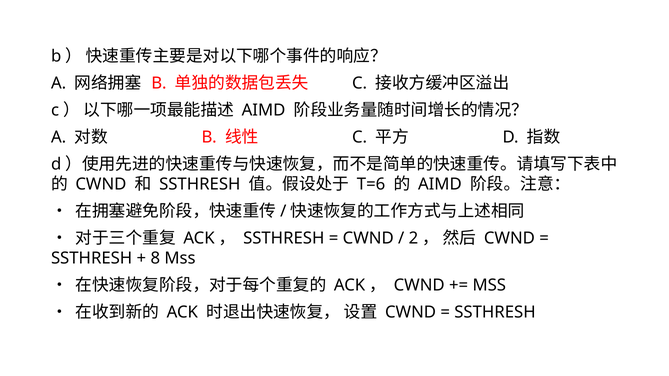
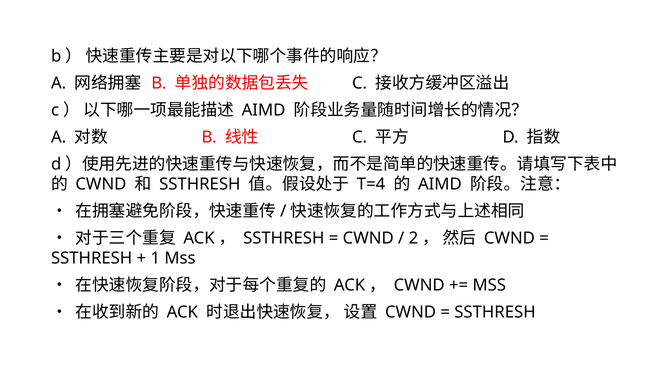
T=6: T=6 -> T=4 (371, 184)
8: 8 -> 1 (155, 259)
